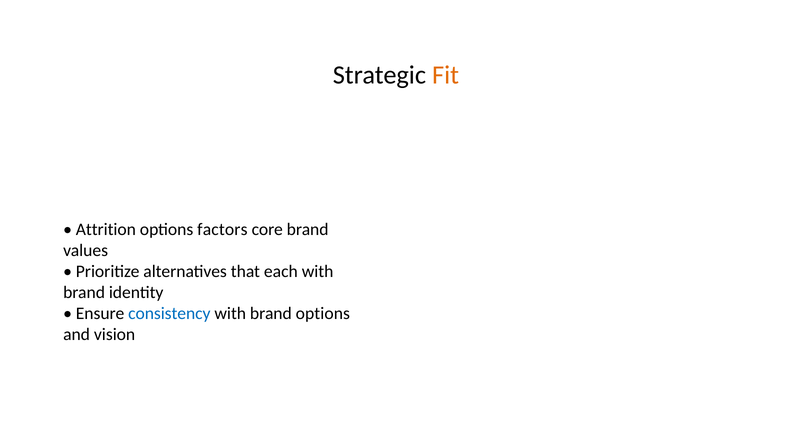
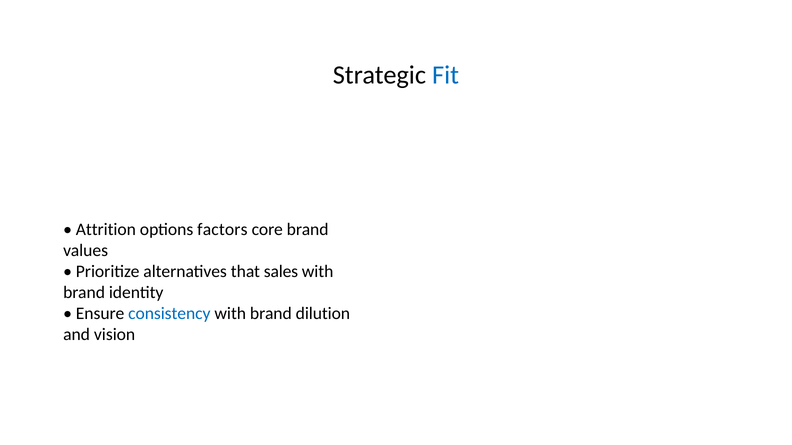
Fit colour: orange -> blue (446, 75)
each: each -> sales (281, 272)
brand options: options -> dilution (323, 314)
